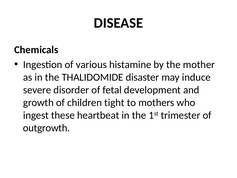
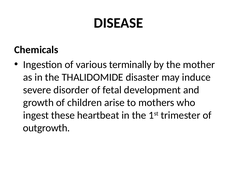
histamine: histamine -> terminally (130, 64)
tight: tight -> arise (114, 102)
